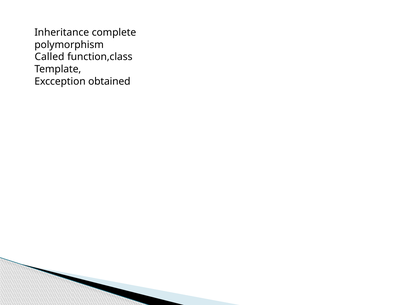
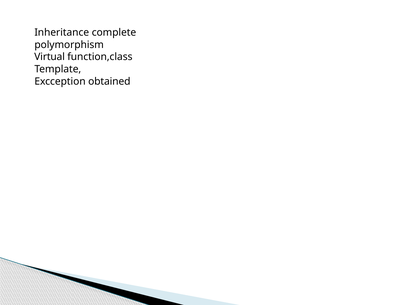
Called: Called -> Virtual (50, 57)
